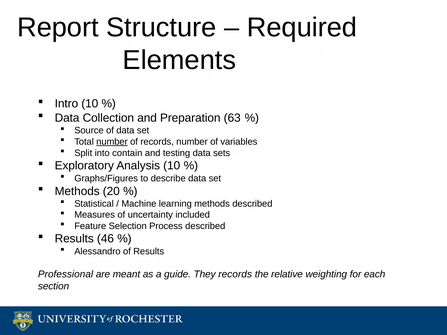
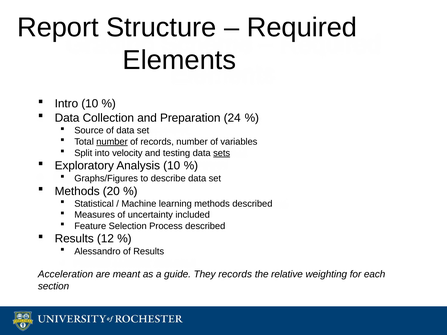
63: 63 -> 24 (232, 118)
contain: contain -> velocity (127, 153)
sets underline: none -> present (222, 153)
46: 46 -> 12 (105, 239)
Professional: Professional -> Acceleration (66, 275)
